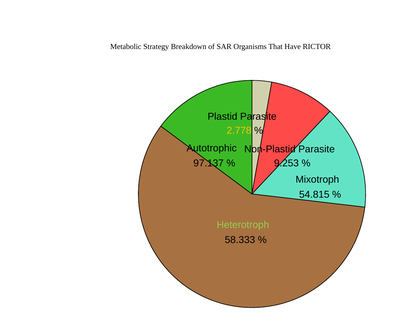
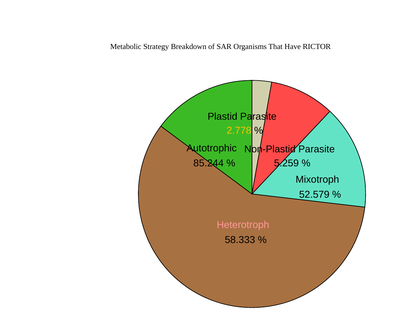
97.137: 97.137 -> 85.244 (209, 163)
9.253: 9.253 -> 5.259 (286, 163)
54.815: 54.815 -> 52.579 (314, 195)
Heterotroph colour: light green -> pink (243, 225)
